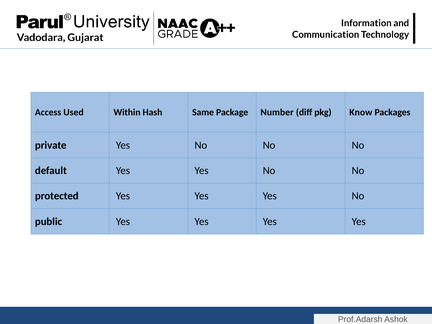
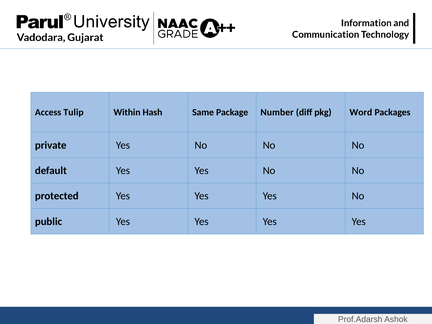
Used: Used -> Tulip (74, 112)
Know: Know -> Word (361, 112)
